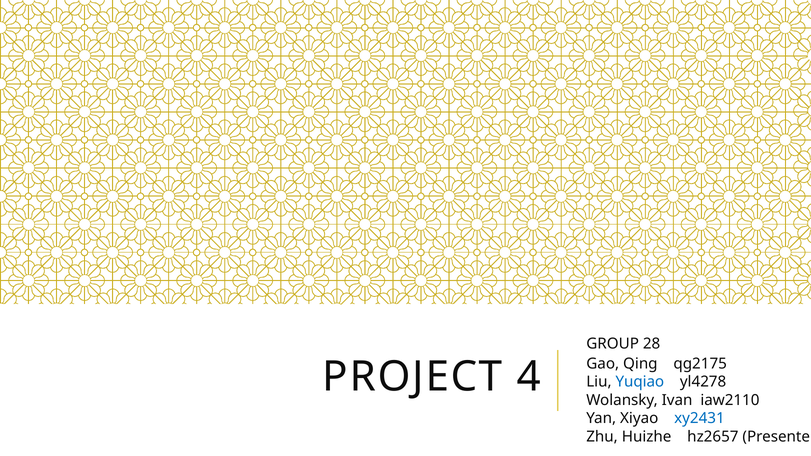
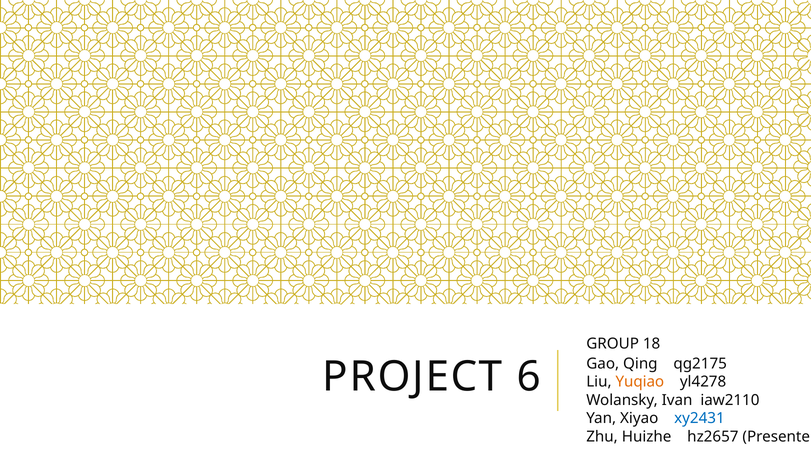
28: 28 -> 18 (652, 344)
4: 4 -> 6 (529, 377)
Yuqiao colour: blue -> orange (640, 382)
